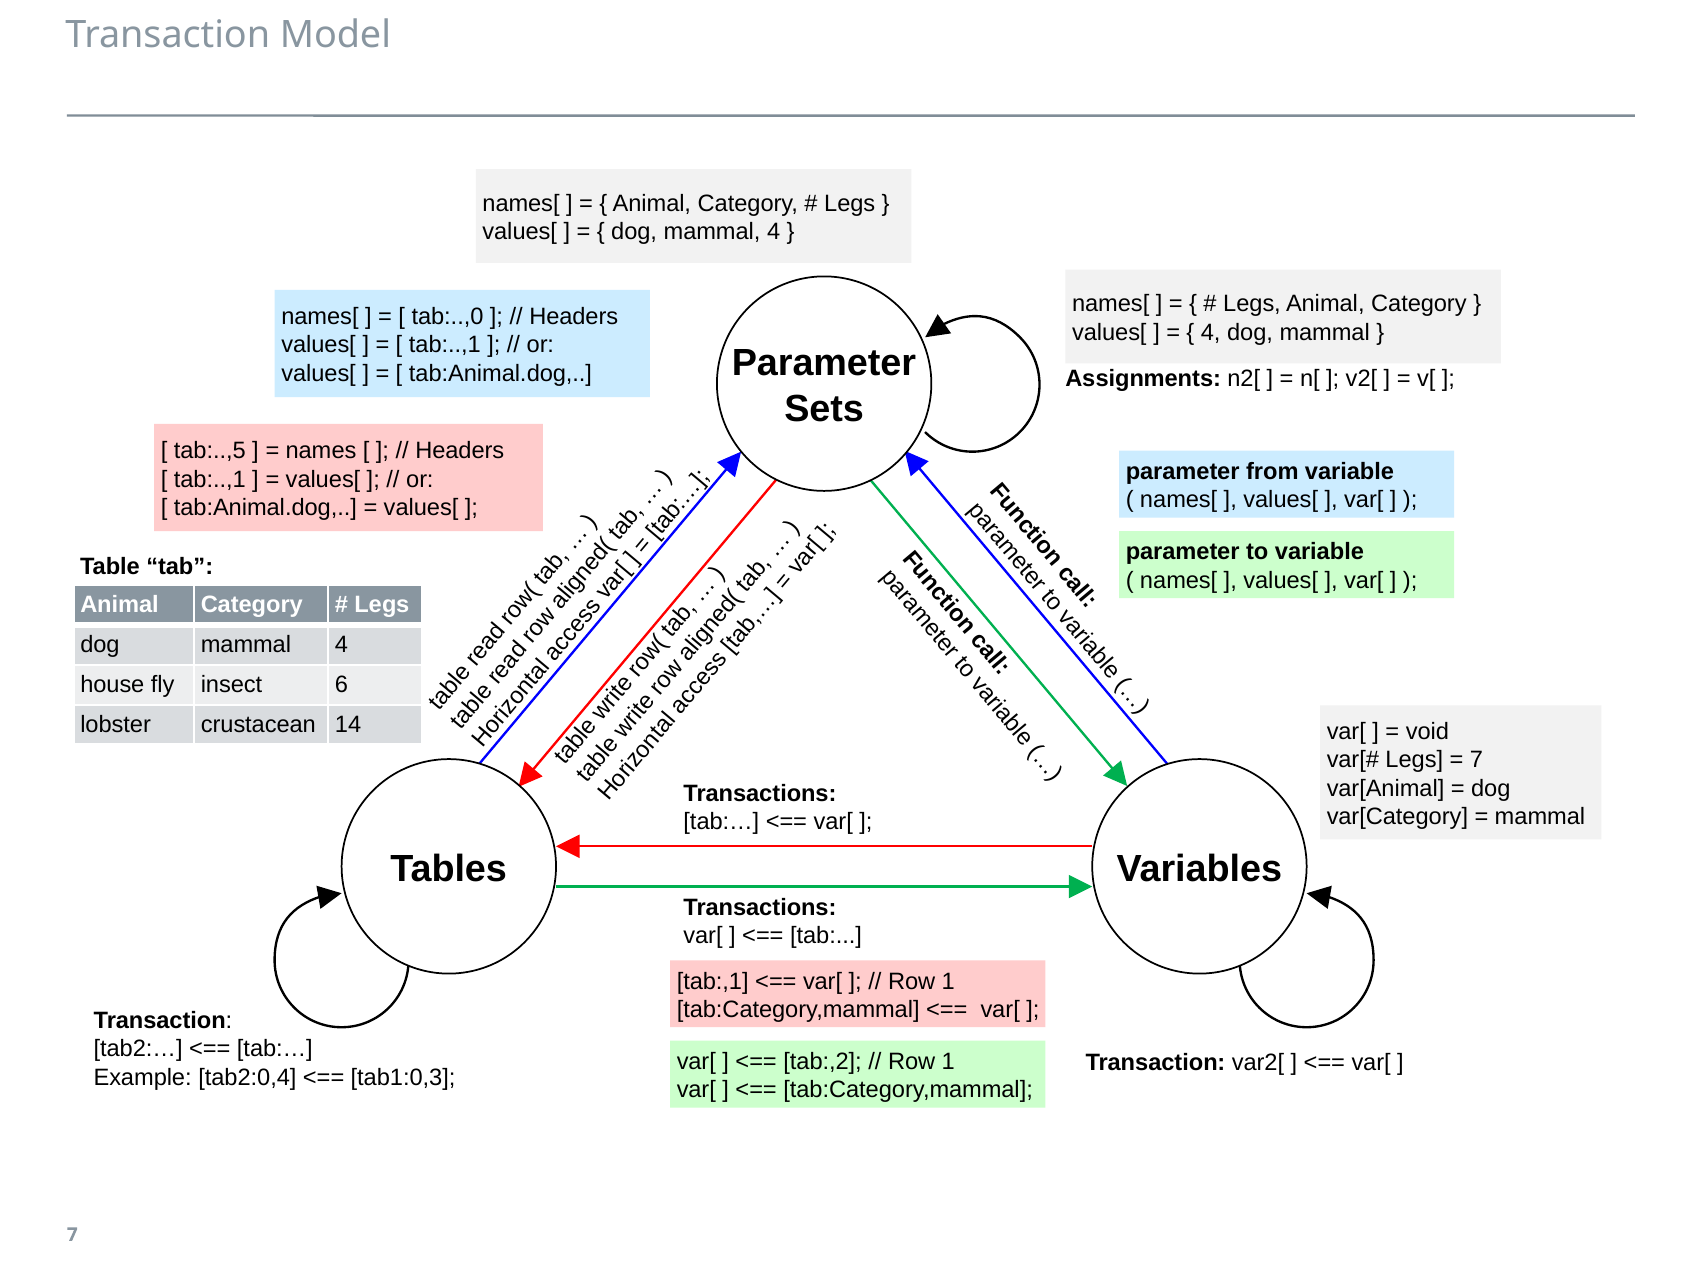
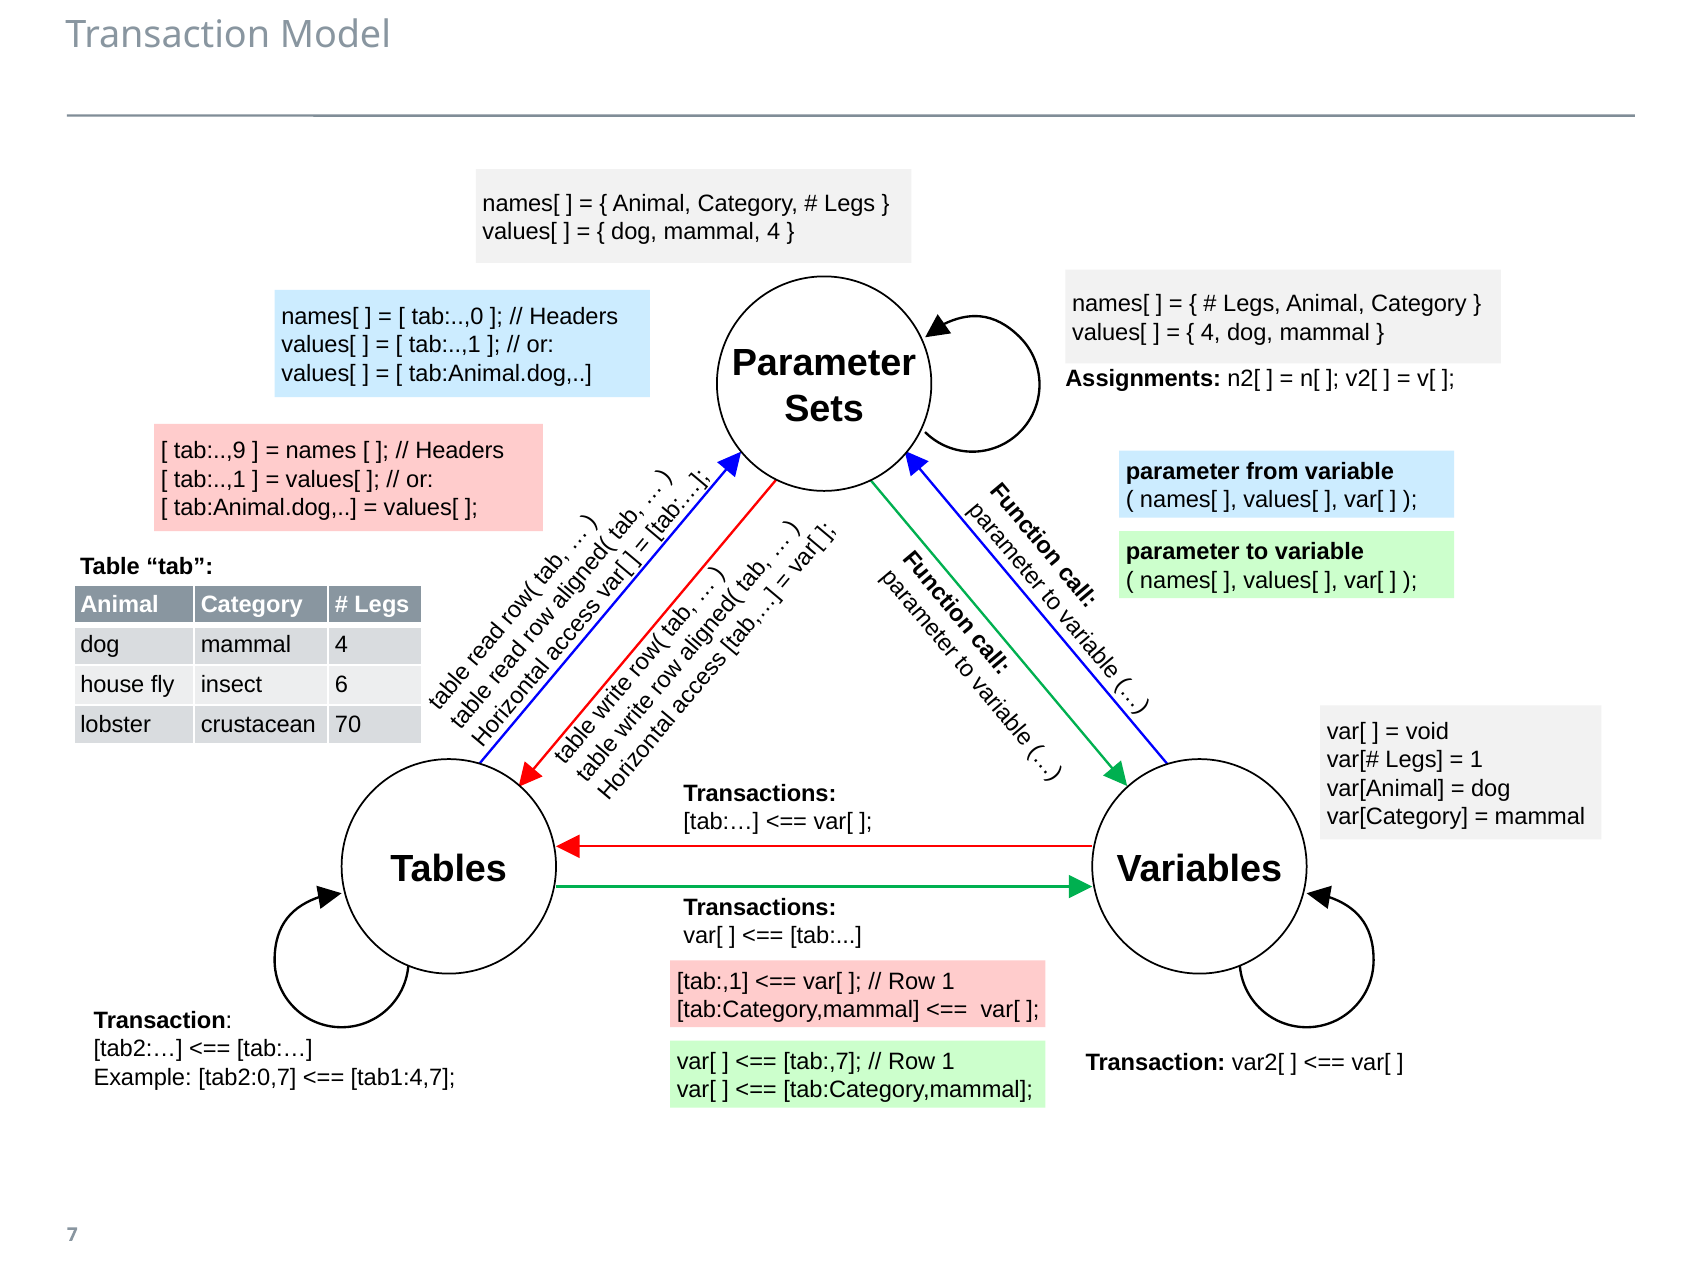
tab:..,5: tab:..,5 -> tab:..,9 (210, 451)
14: 14 -> 70 (348, 724)
7: 7 -> 1 (1477, 760)
tab:,2: tab:,2 -> tab:,7 (823, 1061)
tab2:0,4: tab2:0,4 -> tab2:0,7 (247, 1077)
tab1:0,3: tab1:0,3 -> tab1:4,7 (403, 1077)
